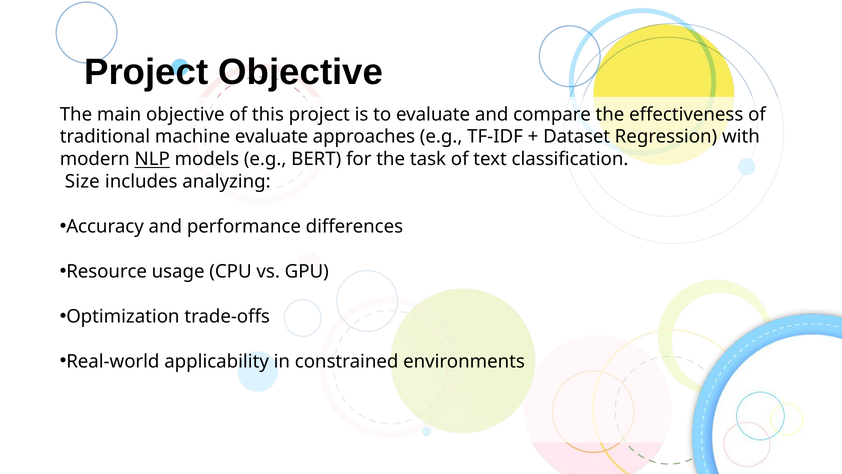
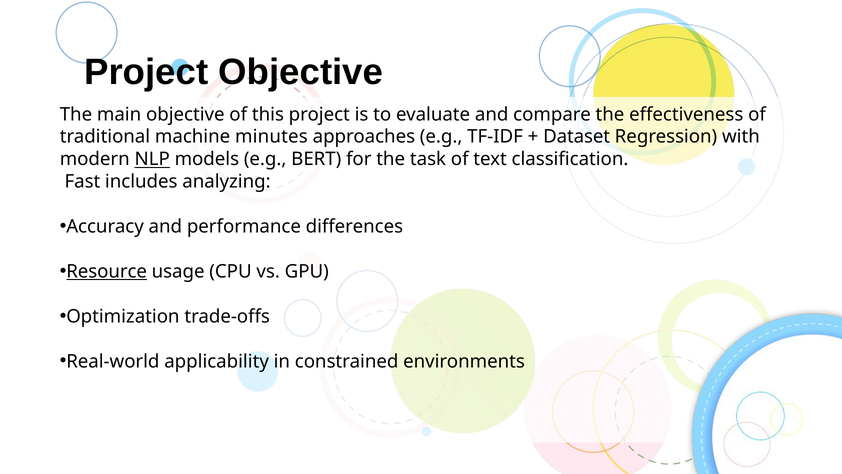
machine evaluate: evaluate -> minutes (271, 137)
Size: Size -> Fast (82, 182)
Resource underline: none -> present (107, 271)
